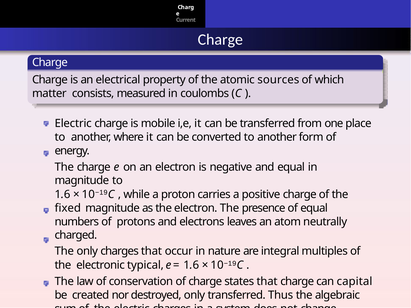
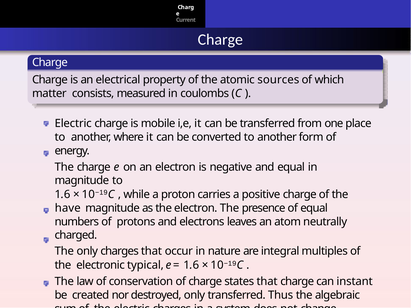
fixed: fixed -> have (68, 208)
capital: capital -> instant (355, 282)
